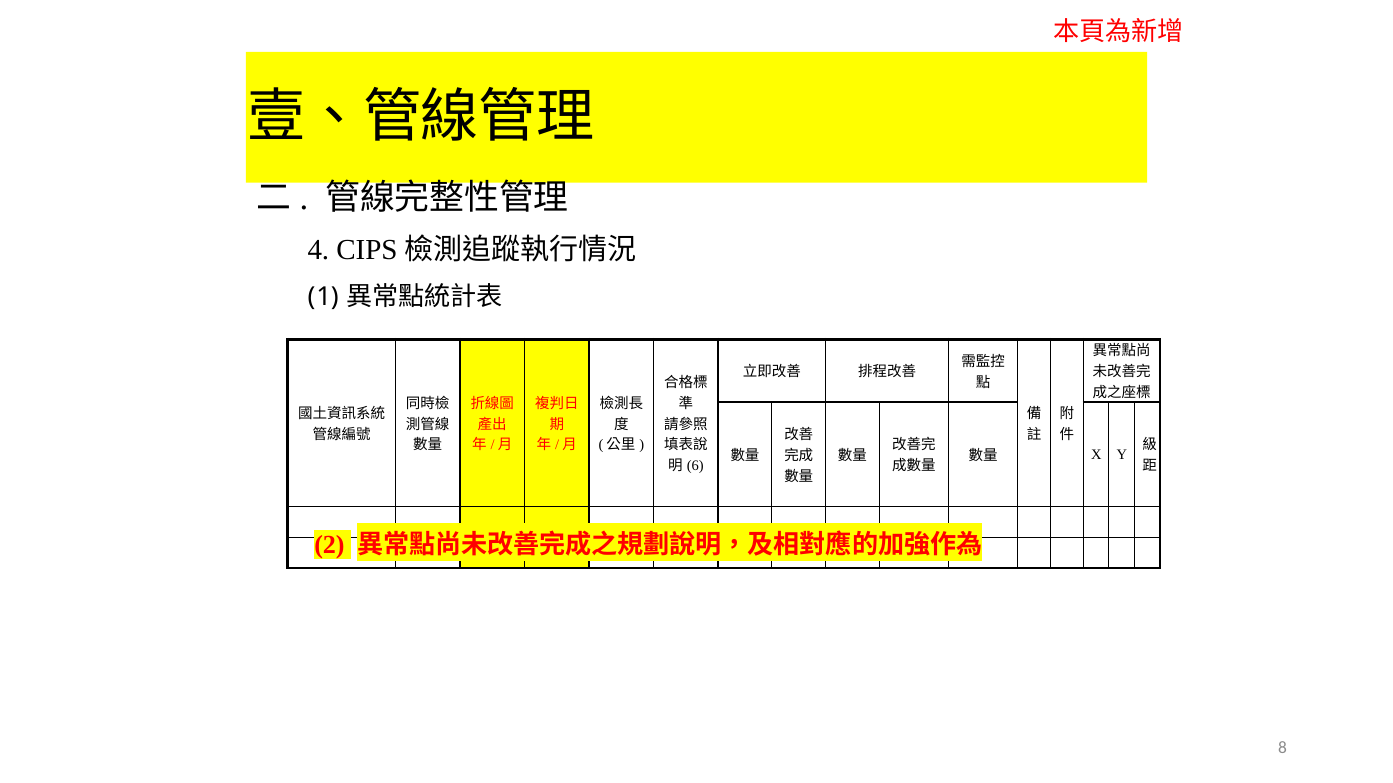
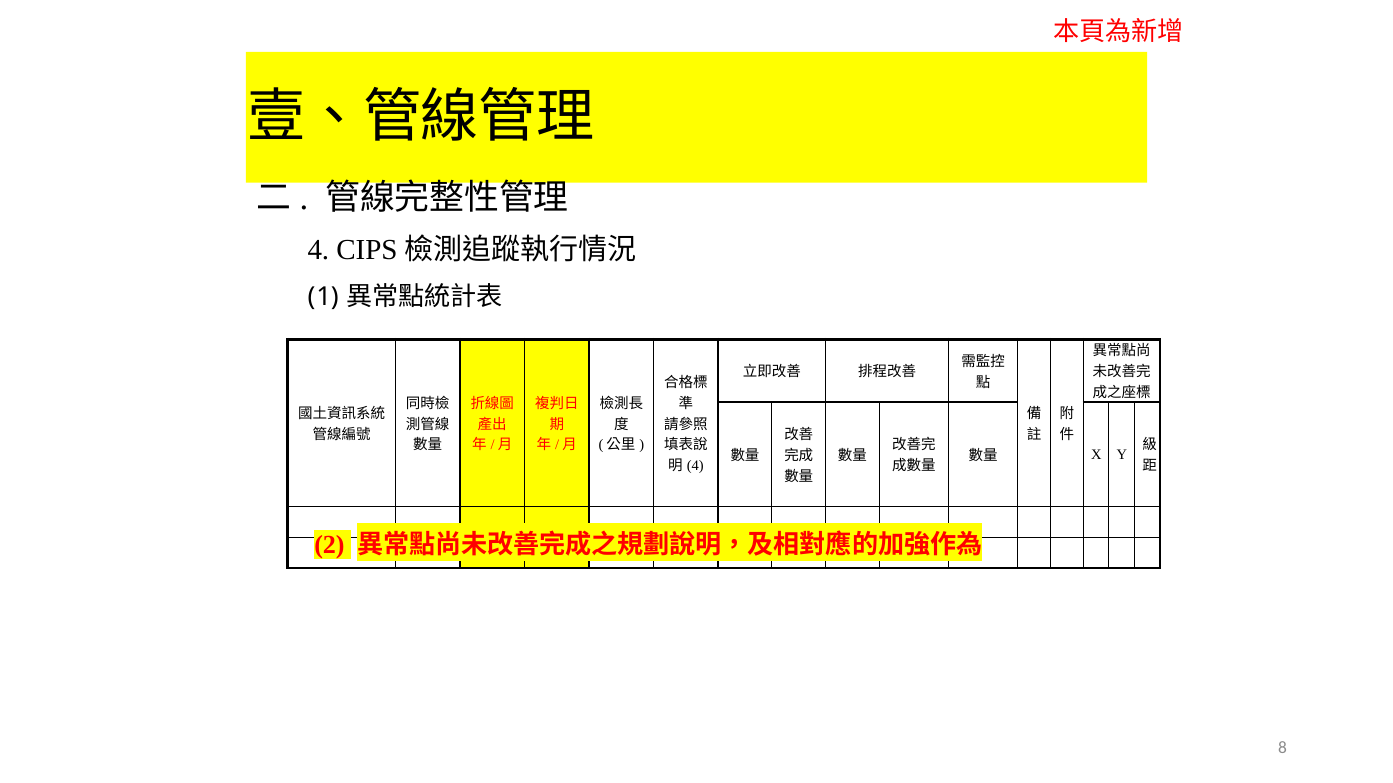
6: 6 -> 4 (695, 466)
